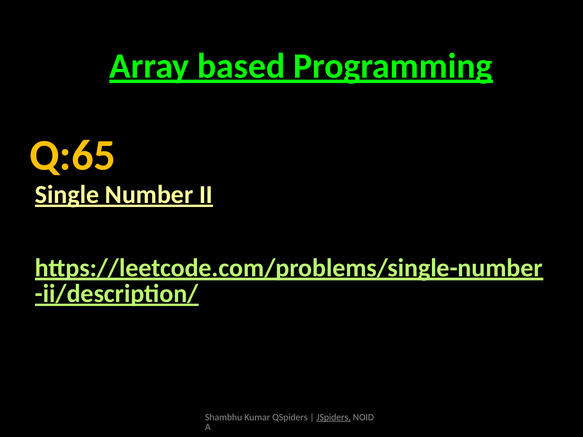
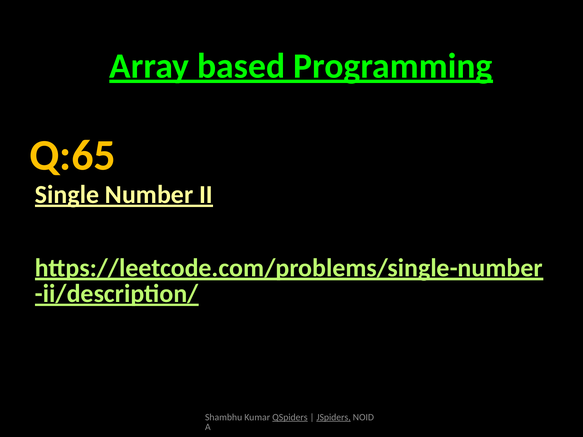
QSpiders underline: none -> present (290, 417)
